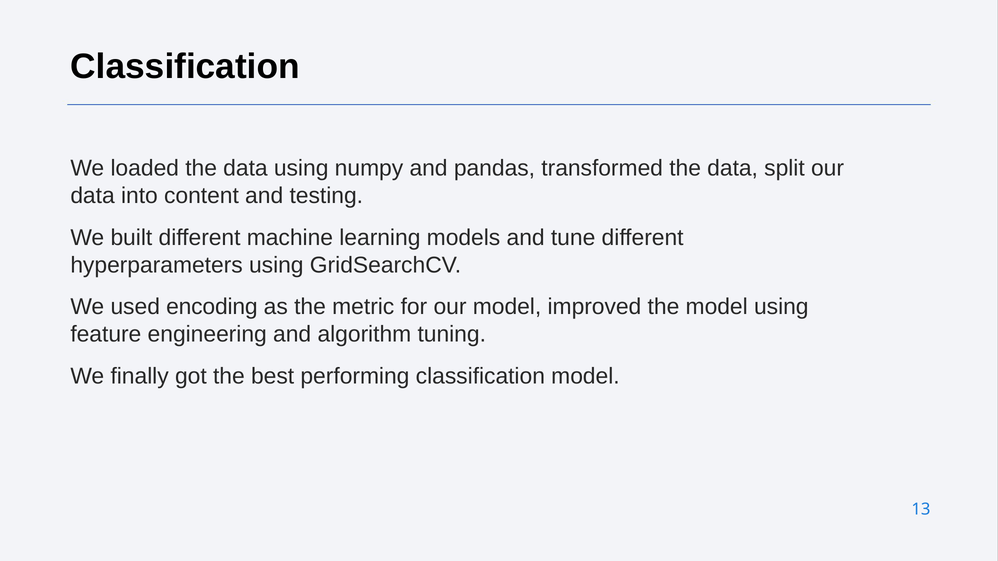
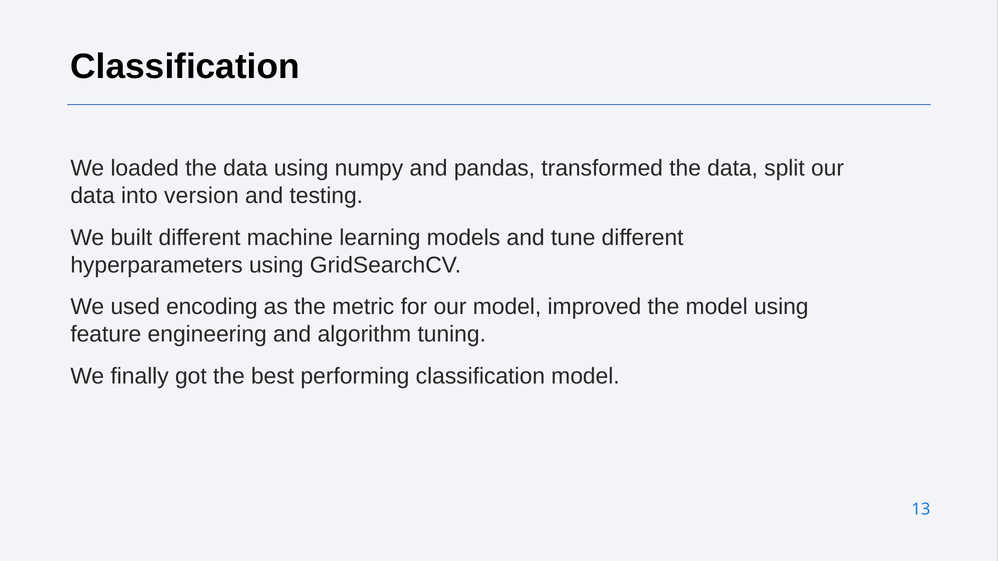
content: content -> version (201, 196)
